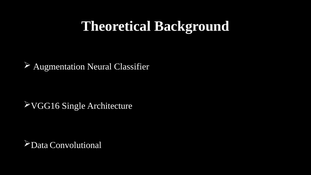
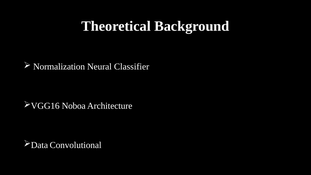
Augmentation: Augmentation -> Normalization (59, 67)
Single: Single -> Noboa (74, 106)
